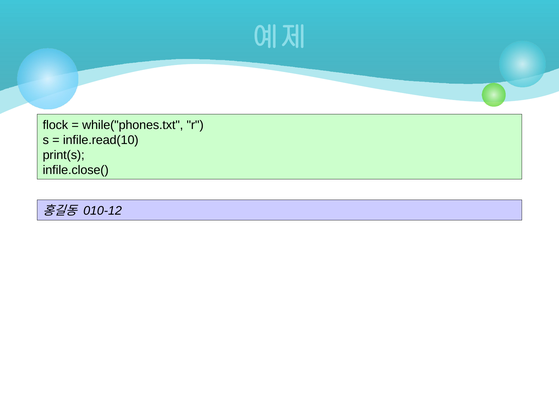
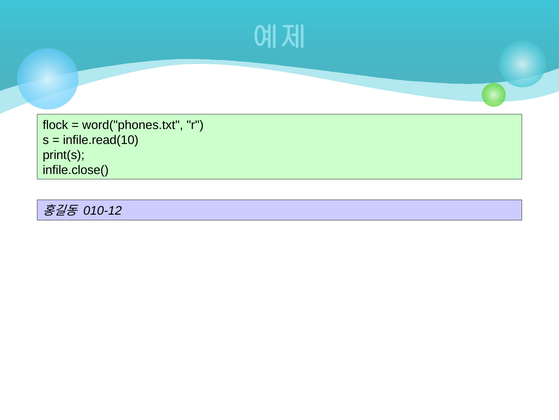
while("phones.txt: while("phones.txt -> word("phones.txt (133, 125)
